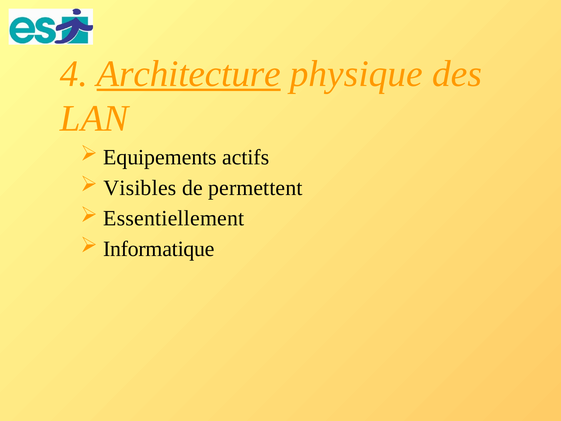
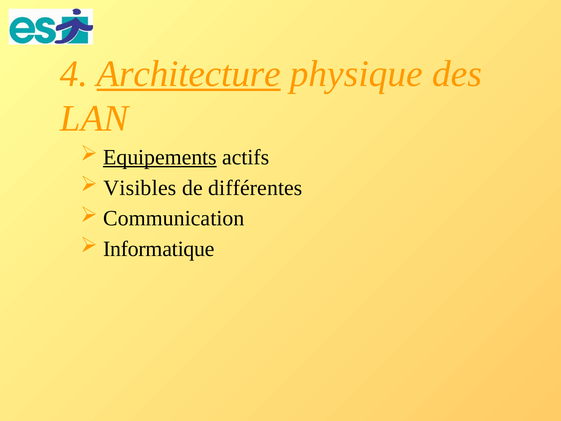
Equipements underline: none -> present (160, 157)
permettent: permettent -> différentes (255, 188)
Essentiellement: Essentiellement -> Communication (174, 218)
